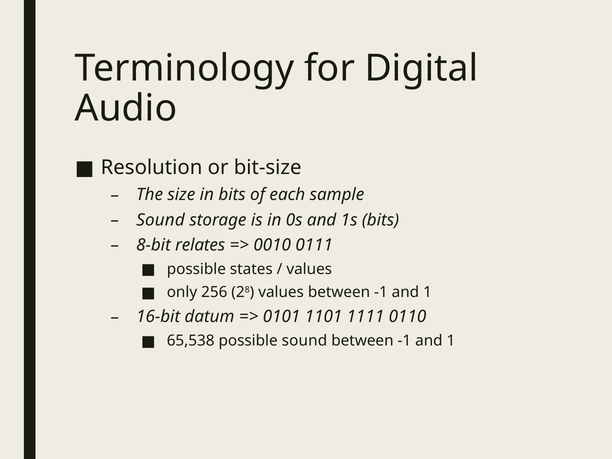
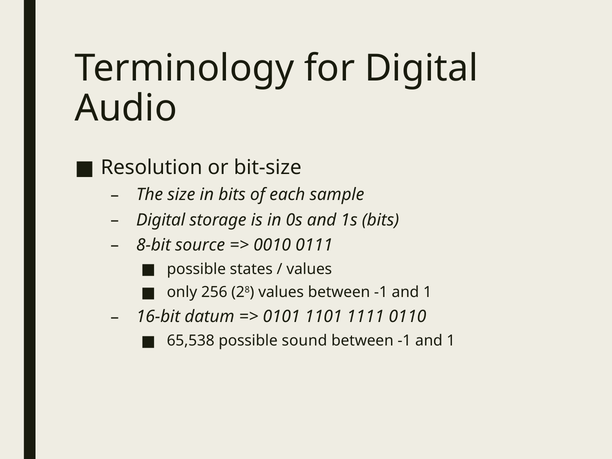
Sound: Sound -> Digital (161, 220)
relates: relates -> source (200, 245)
